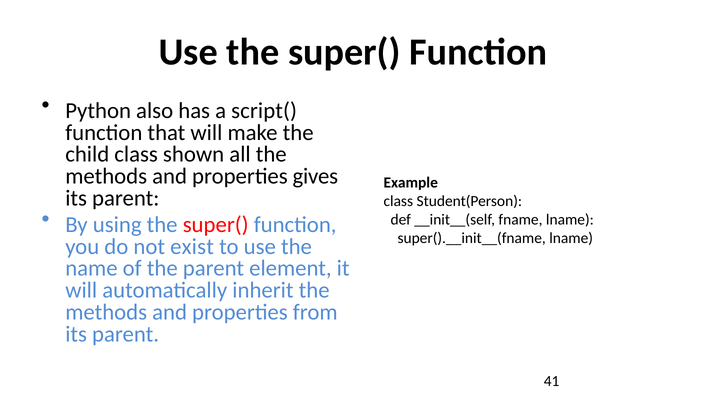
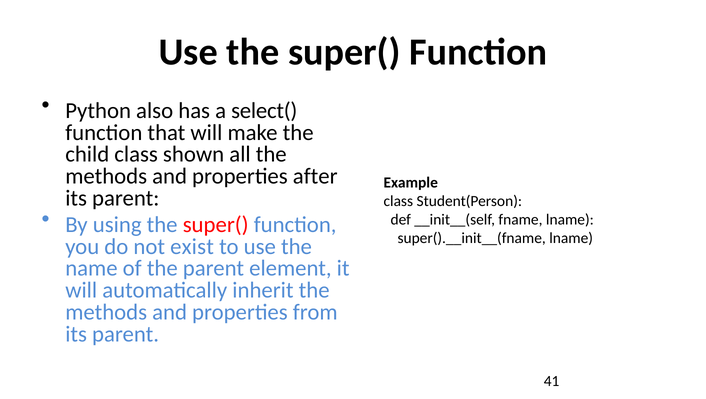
script(: script( -> select( (264, 110)
gives: gives -> after (315, 176)
